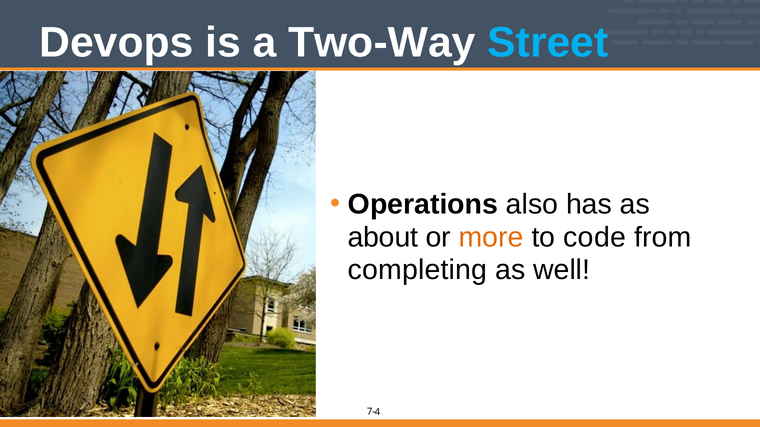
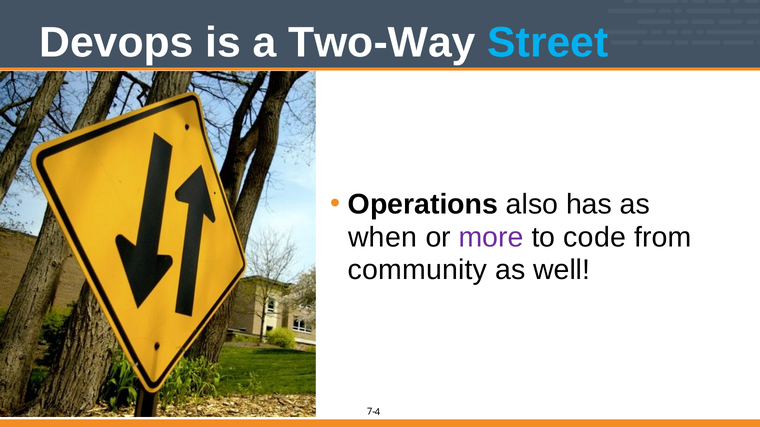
about: about -> when (383, 237)
more colour: orange -> purple (491, 237)
completing: completing -> community (417, 270)
